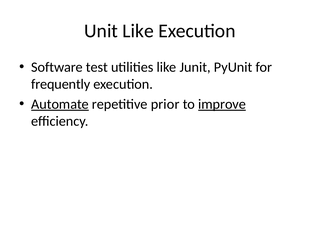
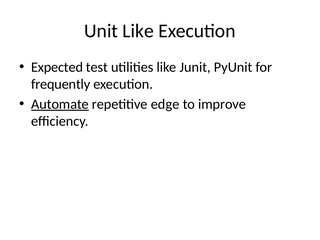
Software: Software -> Expected (57, 67)
prior: prior -> edge (165, 104)
improve underline: present -> none (222, 104)
